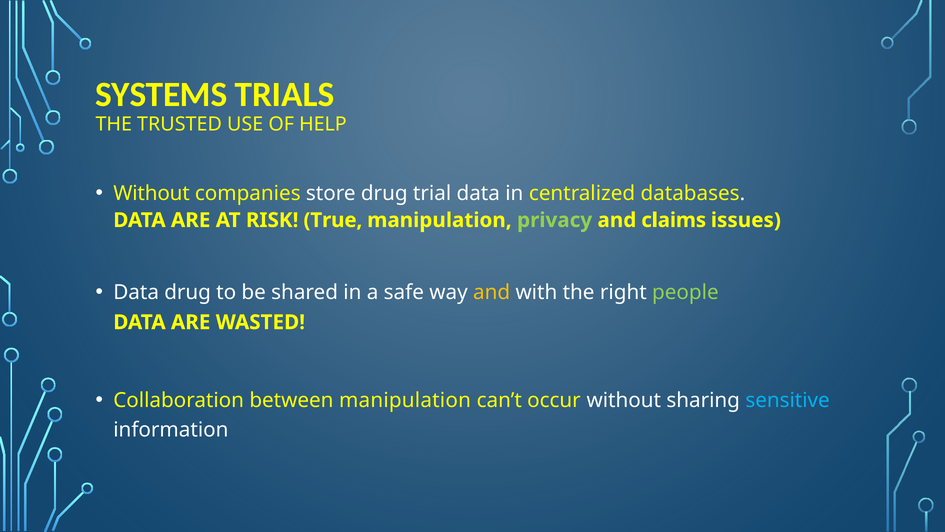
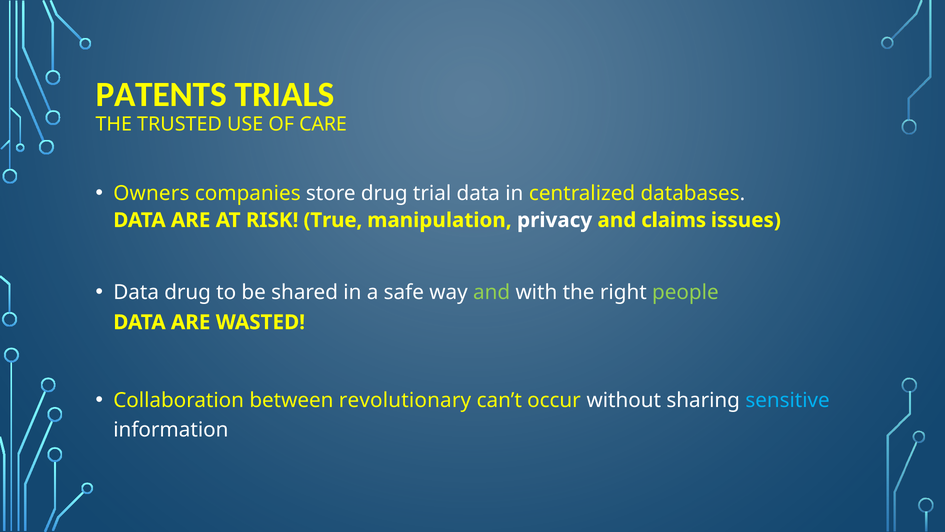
SYSTEMS: SYSTEMS -> PATENTS (161, 94)
HELP: HELP -> CARE (323, 124)
Without: Without -> Owners (151, 193)
privacy colour: light green -> white (555, 220)
and colour: yellow -> light green (492, 292)
between manipulation: manipulation -> revolutionary (405, 400)
